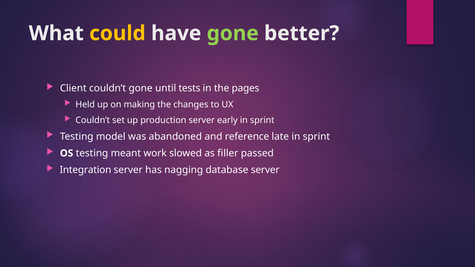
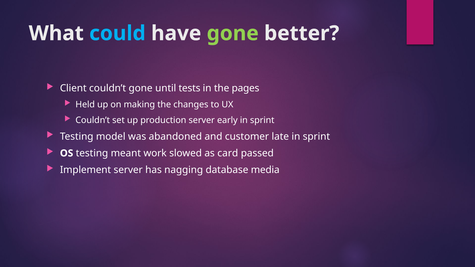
could colour: yellow -> light blue (117, 33)
reference: reference -> customer (247, 137)
filler: filler -> card (228, 153)
Integration: Integration -> Implement (85, 170)
database server: server -> media (265, 170)
